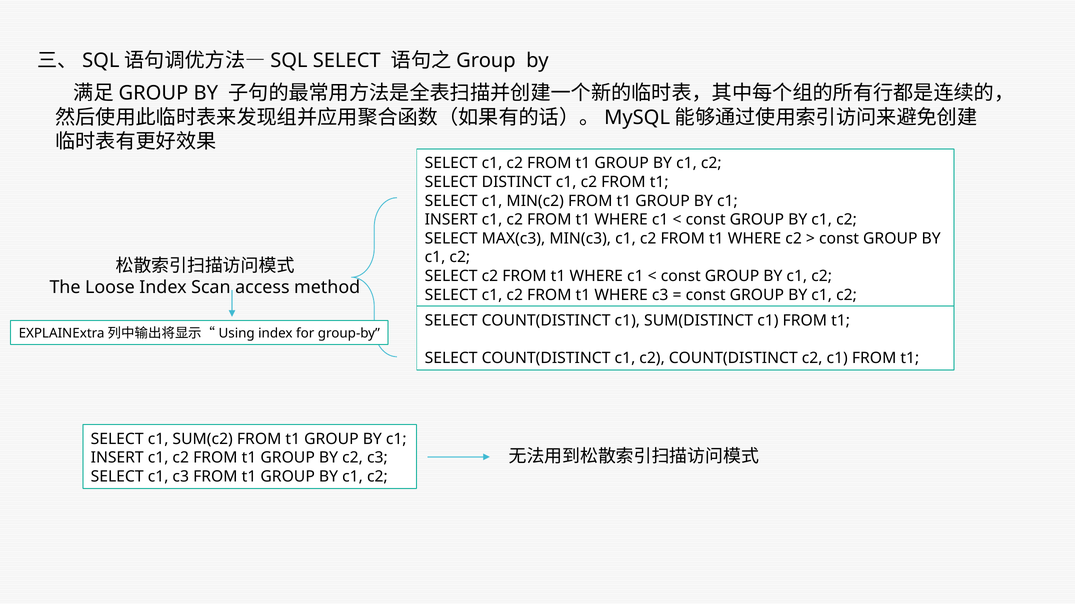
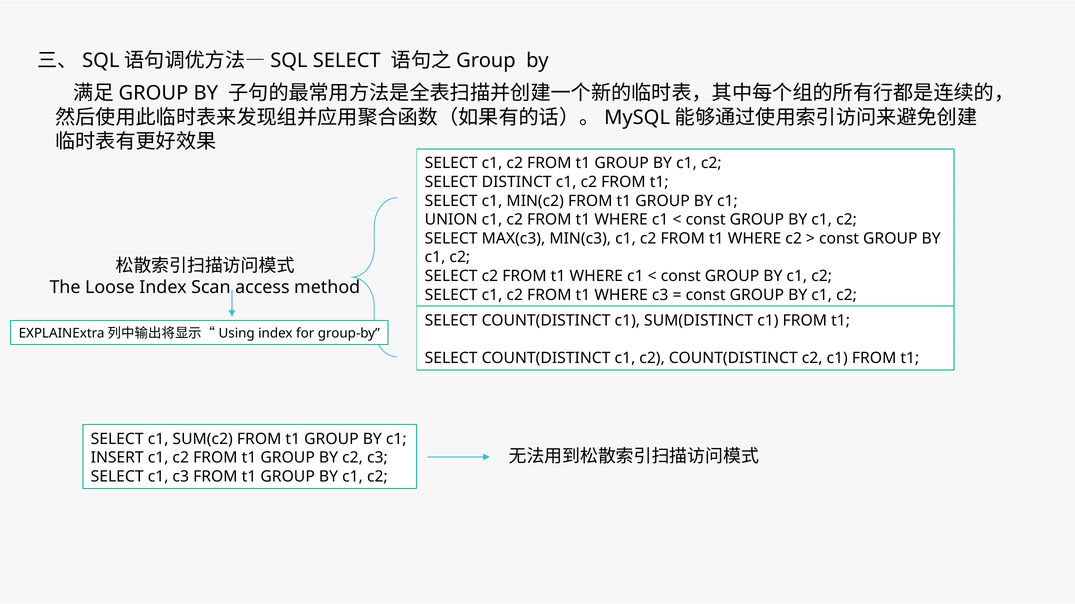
INSERT: INSERT -> UNION (451, 220)
